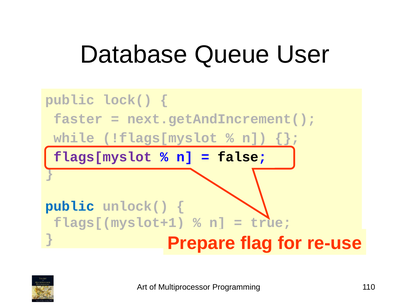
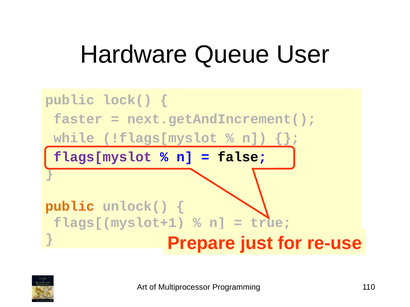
Database: Database -> Hardware (134, 55)
public colour: blue -> orange (70, 207)
flag: flag -> just (257, 244)
